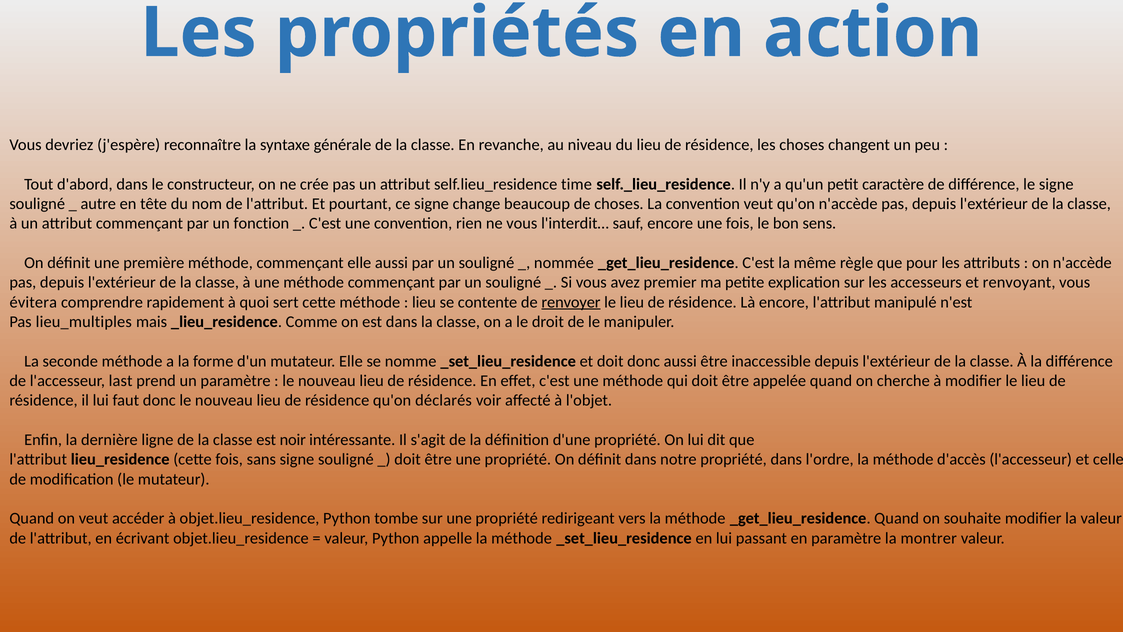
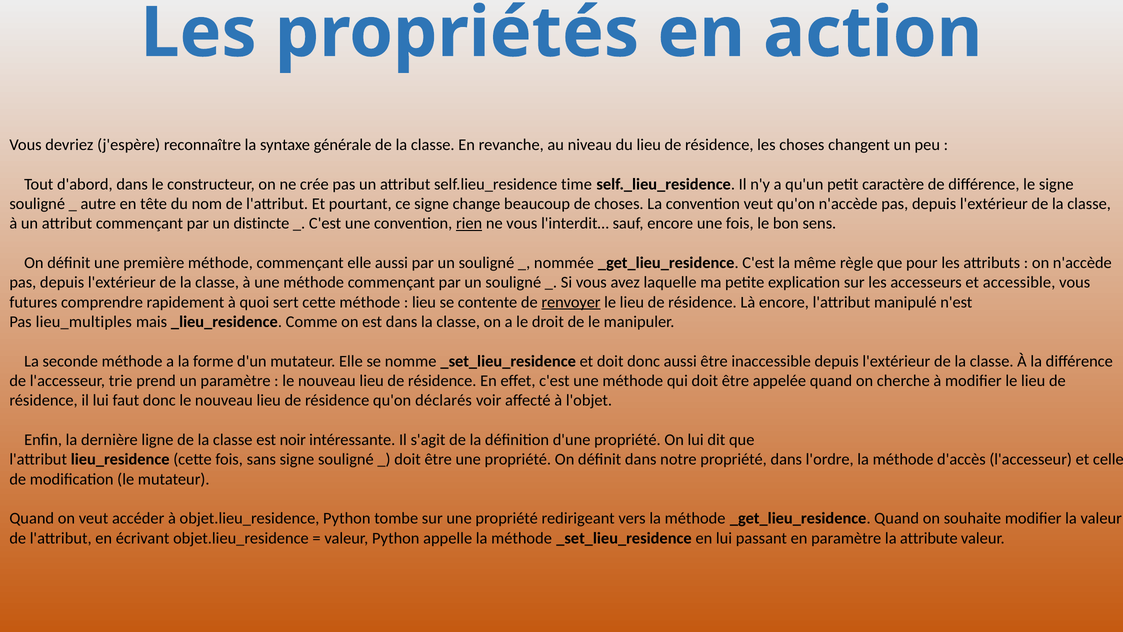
fonction: fonction -> distincte (261, 223)
rien underline: none -> present (469, 223)
premier: premier -> laquelle (670, 282)
renvoyant: renvoyant -> accessible (1019, 282)
évitera: évitera -> futures (33, 302)
last: last -> trie (121, 381)
montrer: montrer -> attribute (929, 538)
